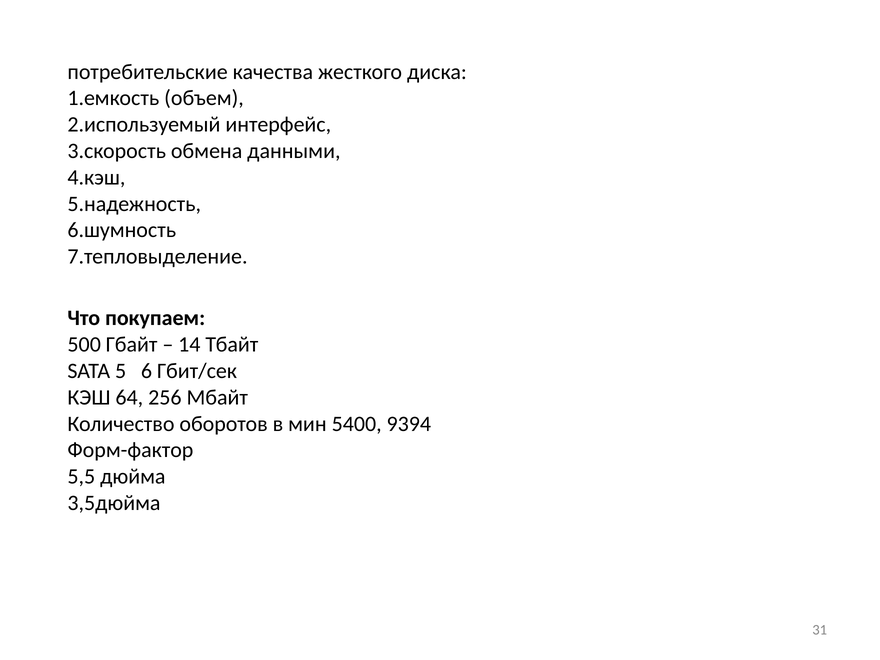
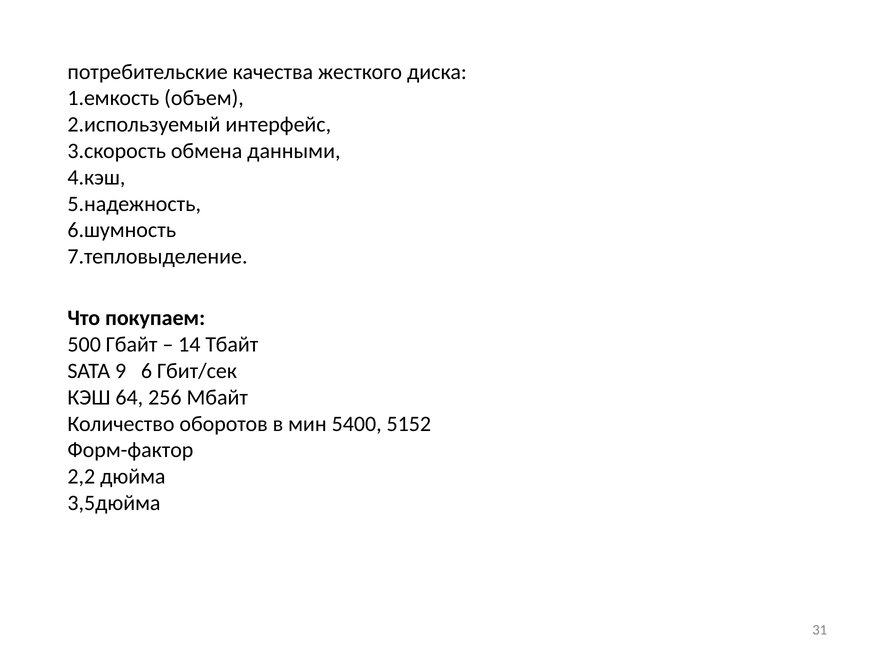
5: 5 -> 9 (121, 371)
9394: 9394 -> 5152 (409, 424)
5,5: 5,5 -> 2,2 (81, 477)
